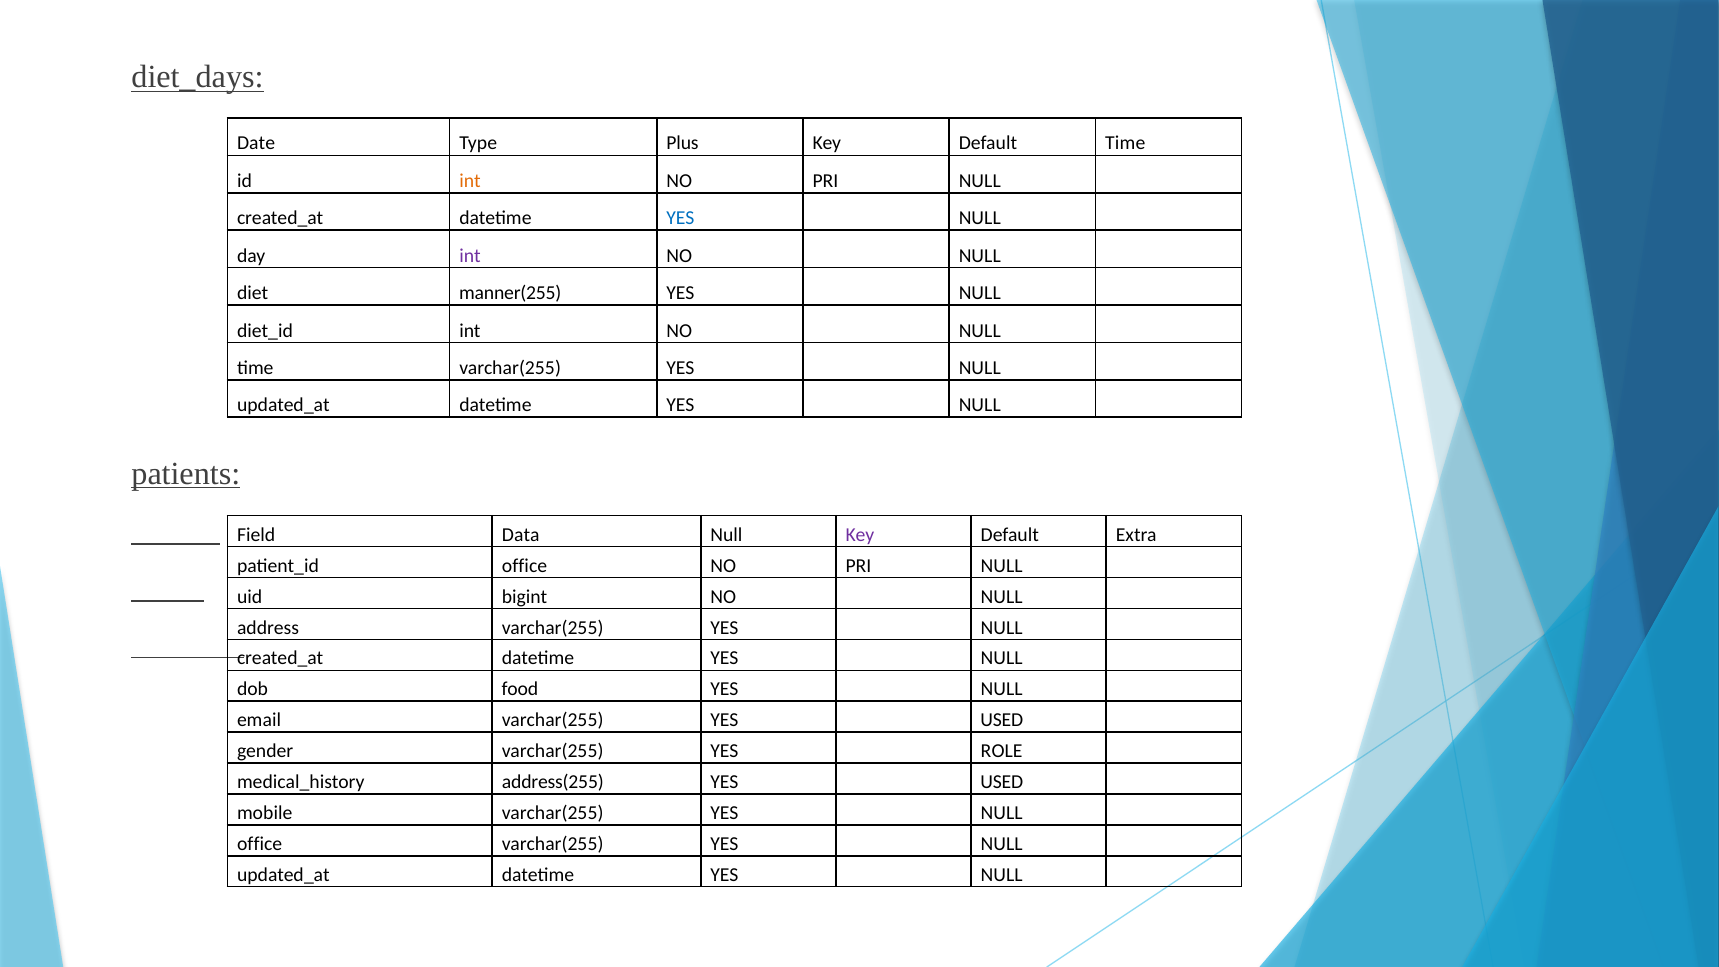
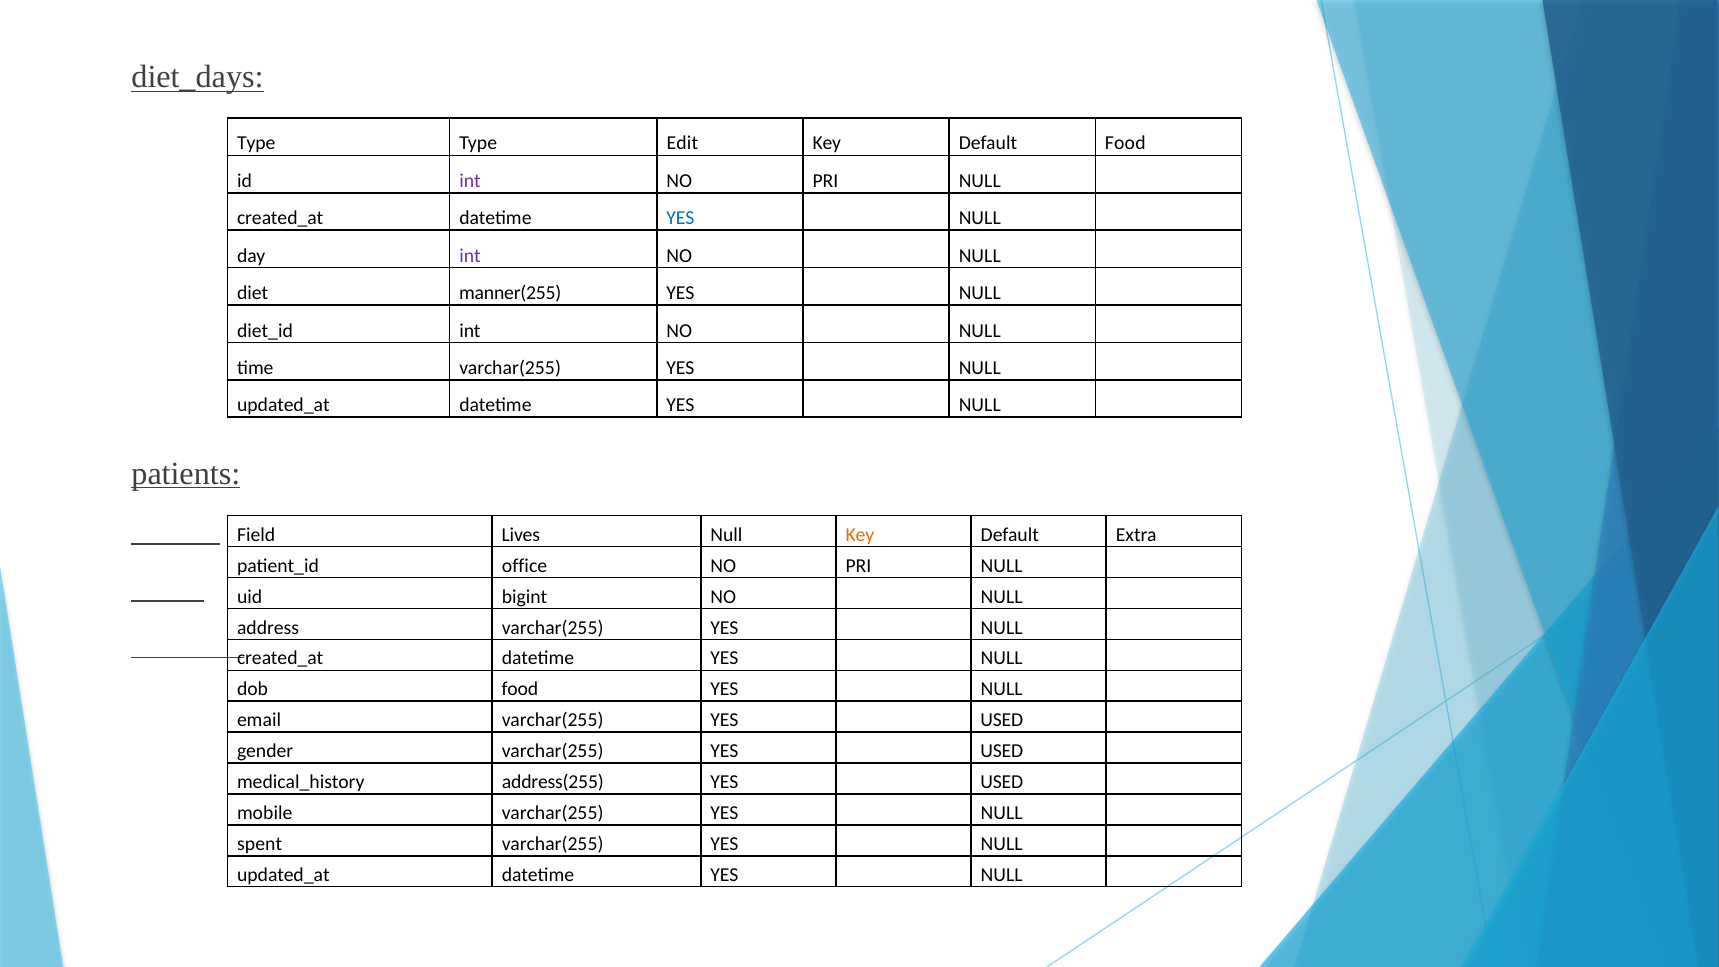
Date: Date -> Type (256, 143)
Plus: Plus -> Edit (682, 143)
Default Time: Time -> Food (1125, 143)
int colour: orange -> purple (470, 181)
Data: Data -> Lives (521, 535)
Key colour: purple -> orange (860, 535)
gender varchar(255 YES ROLE: ROLE -> USED (1002, 751)
office: office -> spent (260, 844)
